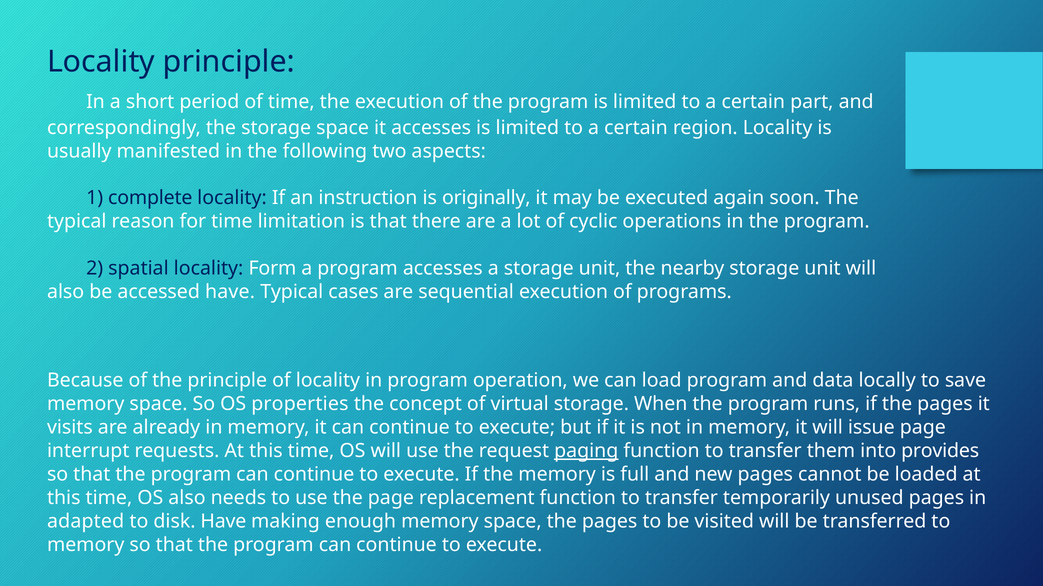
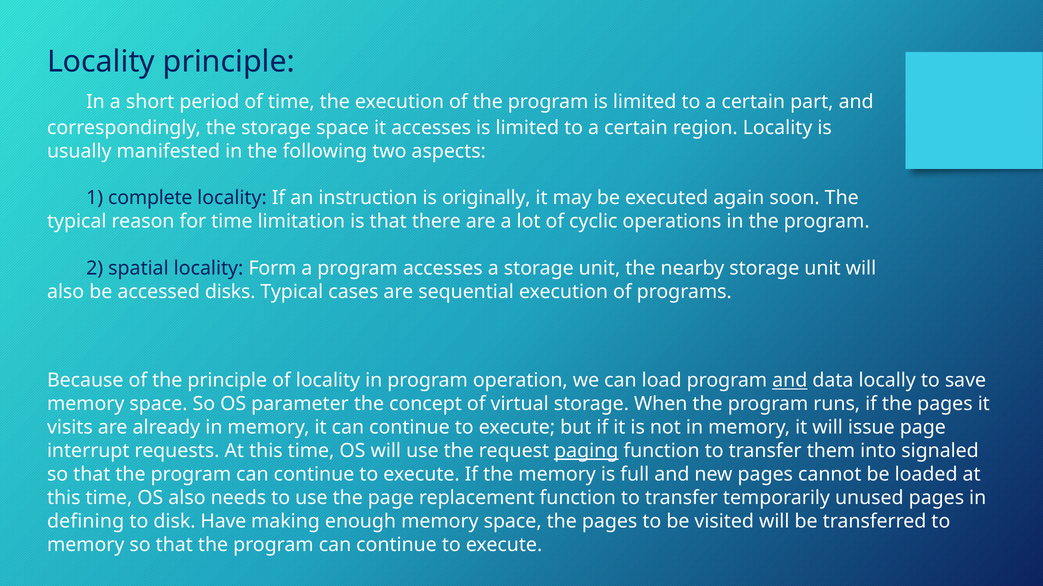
accessed have: have -> disks (230, 292)
and underline: none -> present (790, 381)
properties: properties -> parameter (300, 404)
provides: provides -> signaled (940, 451)
adapted: adapted -> defining (86, 522)
